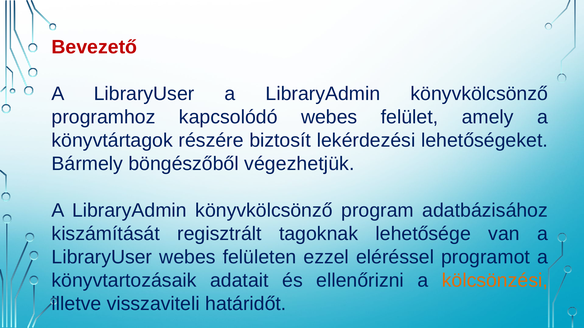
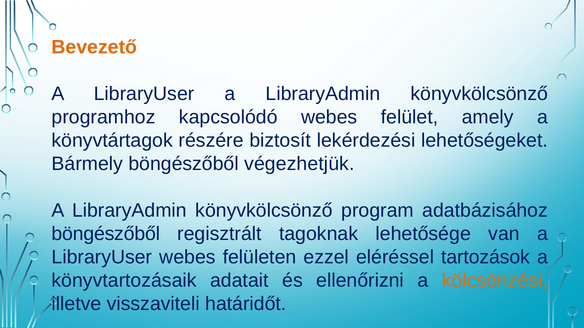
Bevezető colour: red -> orange (94, 47)
kiszámítását: kiszámítását -> böngészőből (106, 234)
programot: programot -> tartozások (486, 257)
